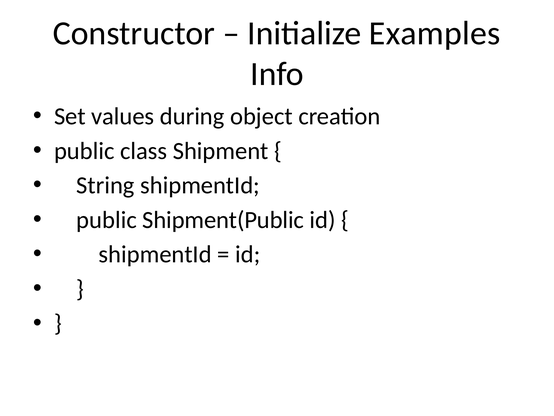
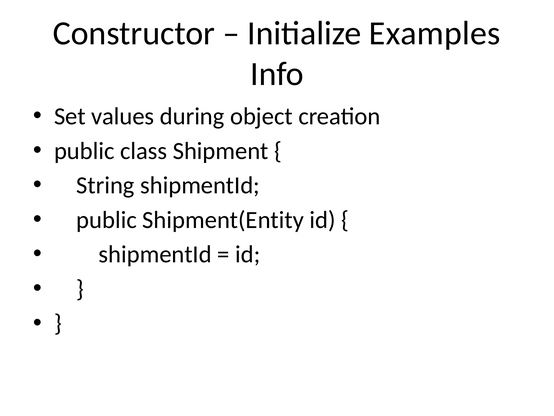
Shipment(Public: Shipment(Public -> Shipment(Entity (223, 220)
